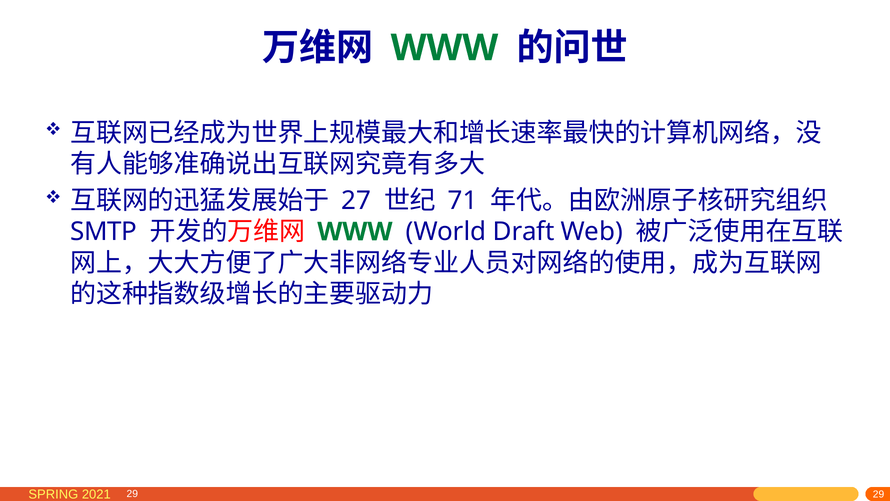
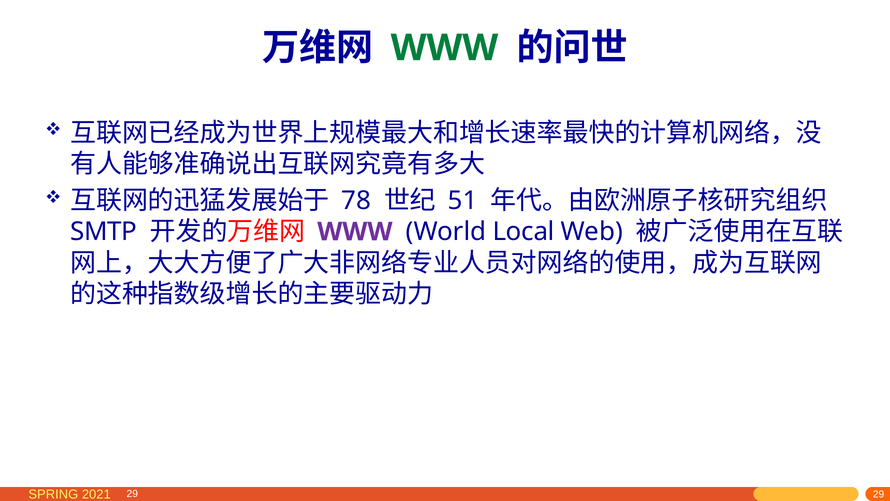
27: 27 -> 78 (356, 200)
71: 71 -> 51 (463, 200)
WWW colour: green -> purple (355, 232)
Draft: Draft -> Local (524, 232)
